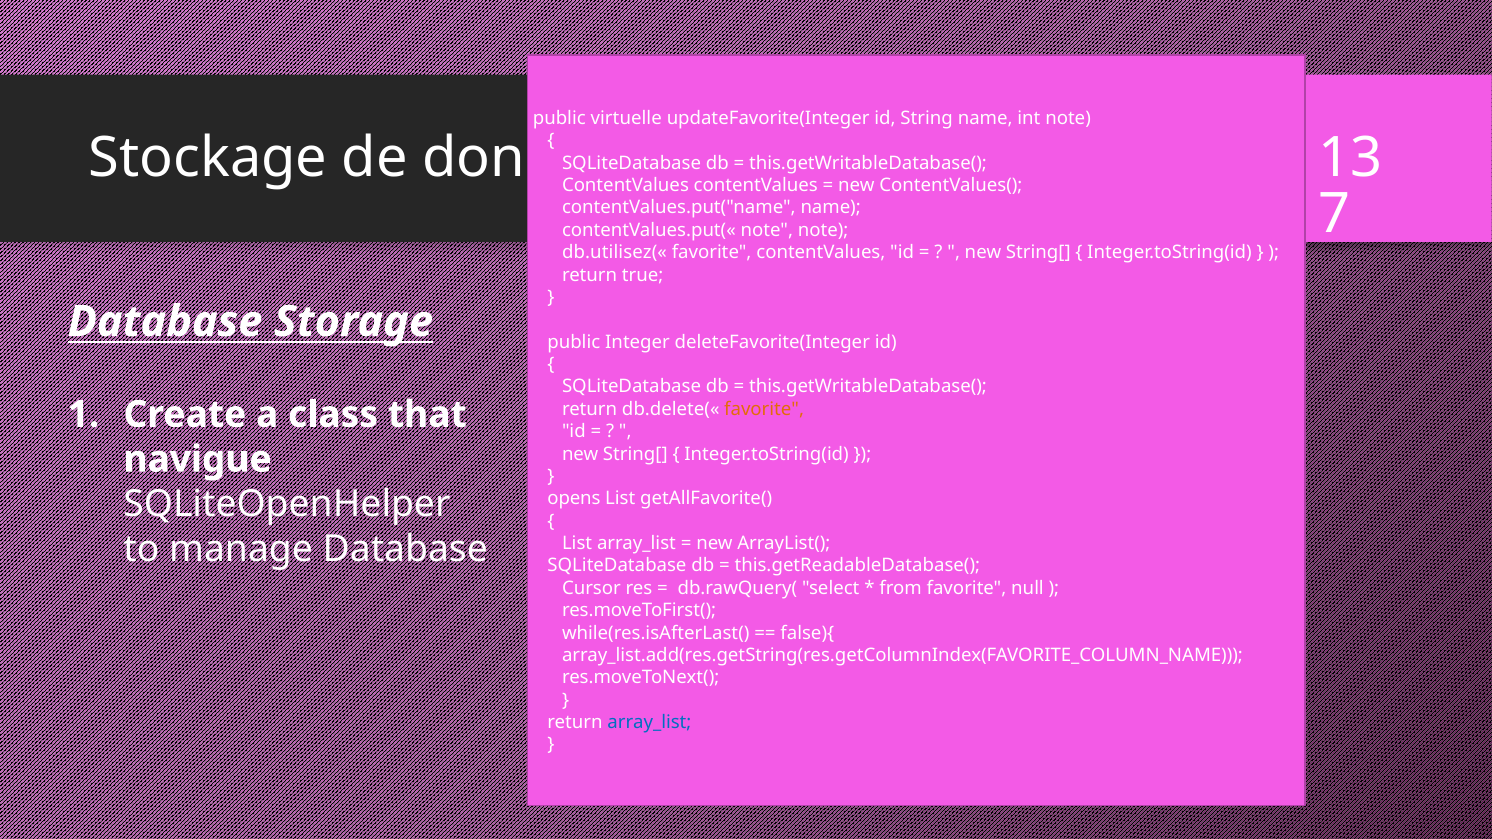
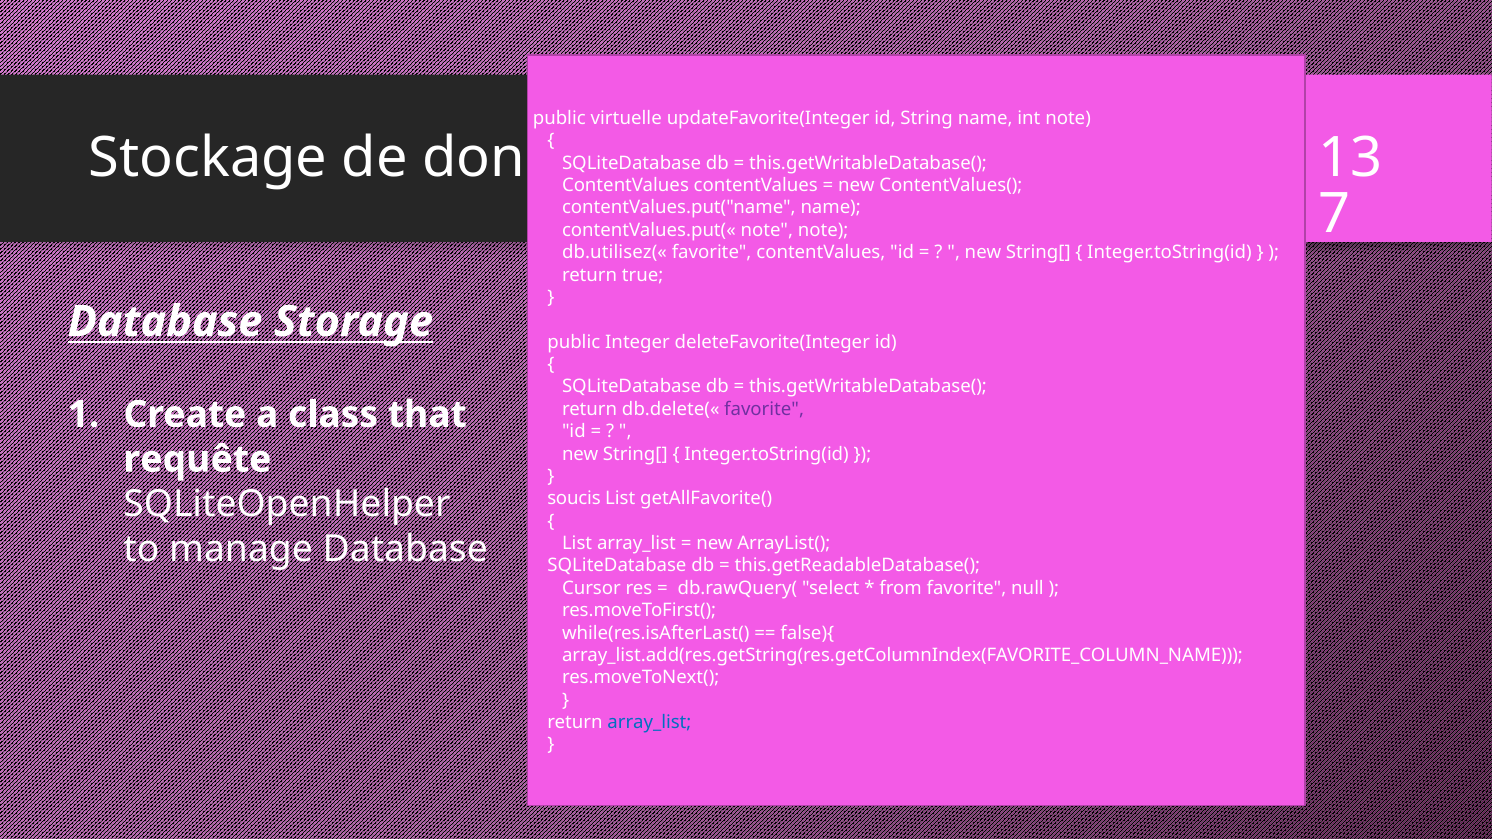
favorite colour: orange -> purple (764, 409)
navigue: navigue -> requête (197, 459)
opens: opens -> soucis (574, 499)
